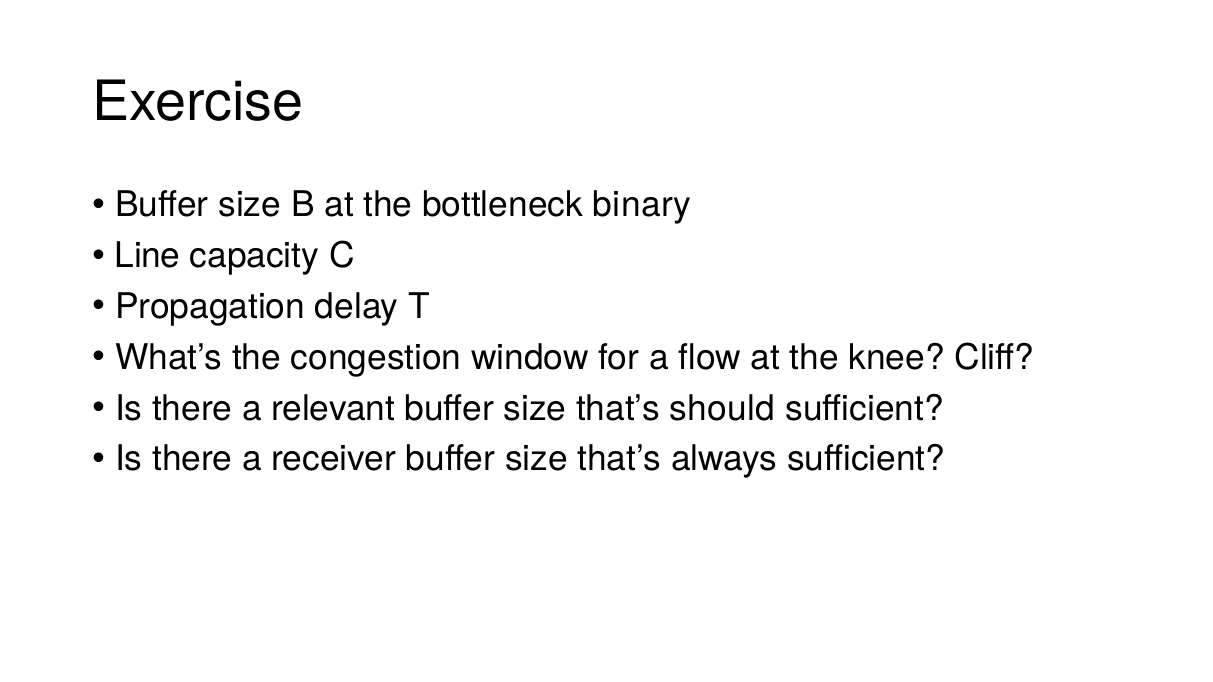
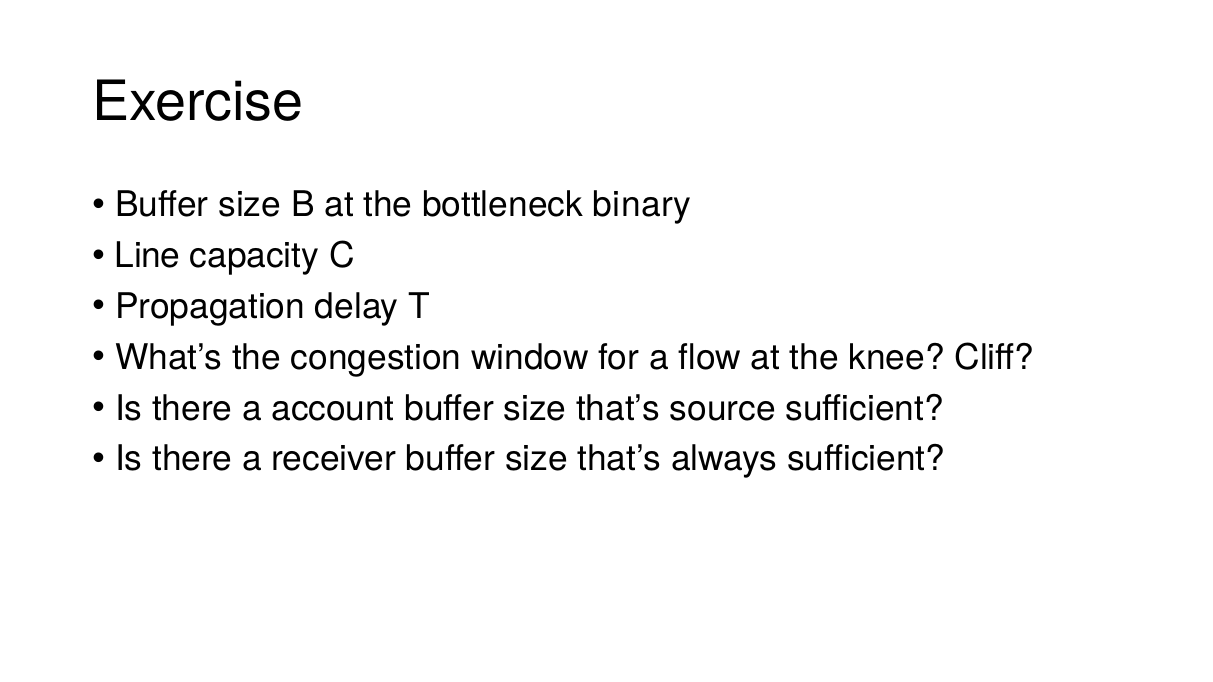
relevant: relevant -> account (333, 409)
should: should -> source (723, 409)
